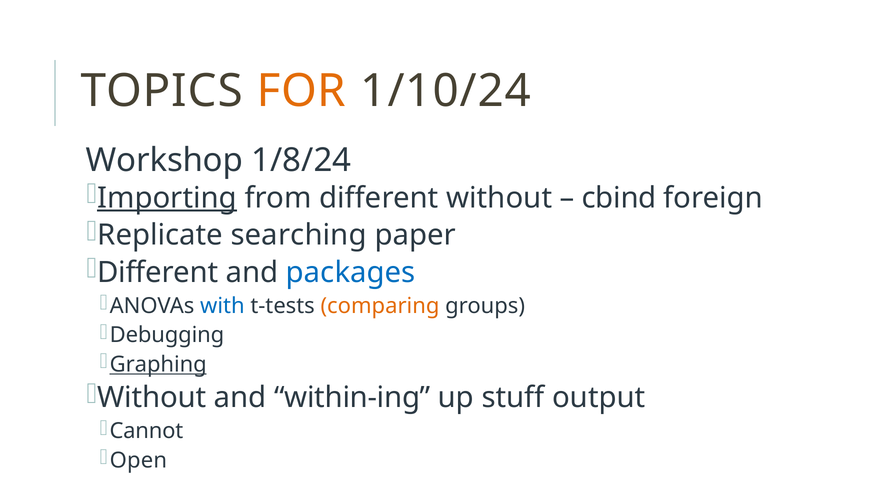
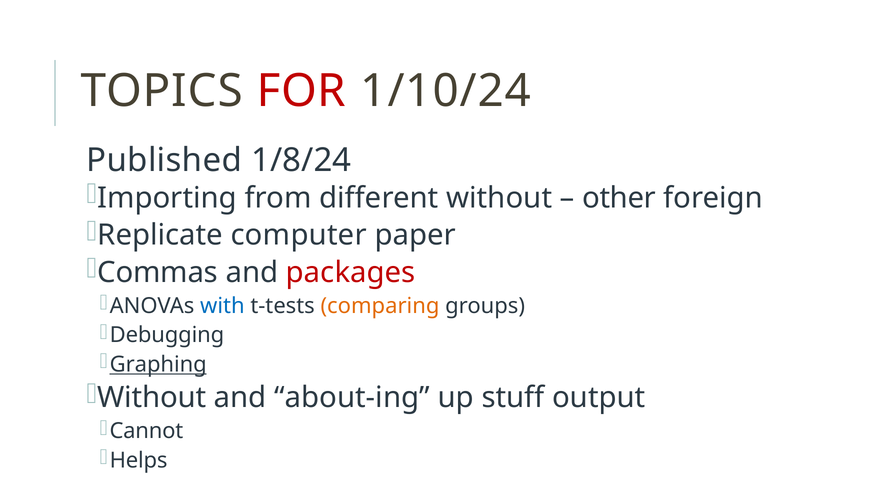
FOR colour: orange -> red (301, 91)
Workshop: Workshop -> Published (164, 160)
Importing underline: present -> none (167, 198)
cbind: cbind -> other (619, 198)
searching: searching -> computer (299, 235)
Different: Different -> Commas (158, 272)
packages colour: blue -> red (351, 272)
within-ing: within-ing -> about-ing (352, 397)
Open: Open -> Helps (139, 460)
